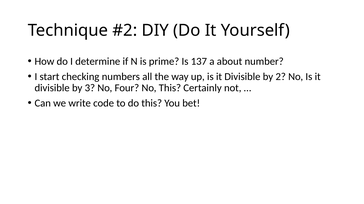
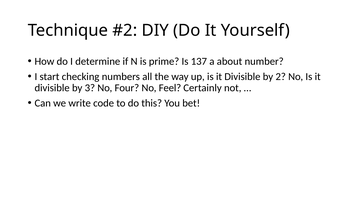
No This: This -> Feel (170, 88)
